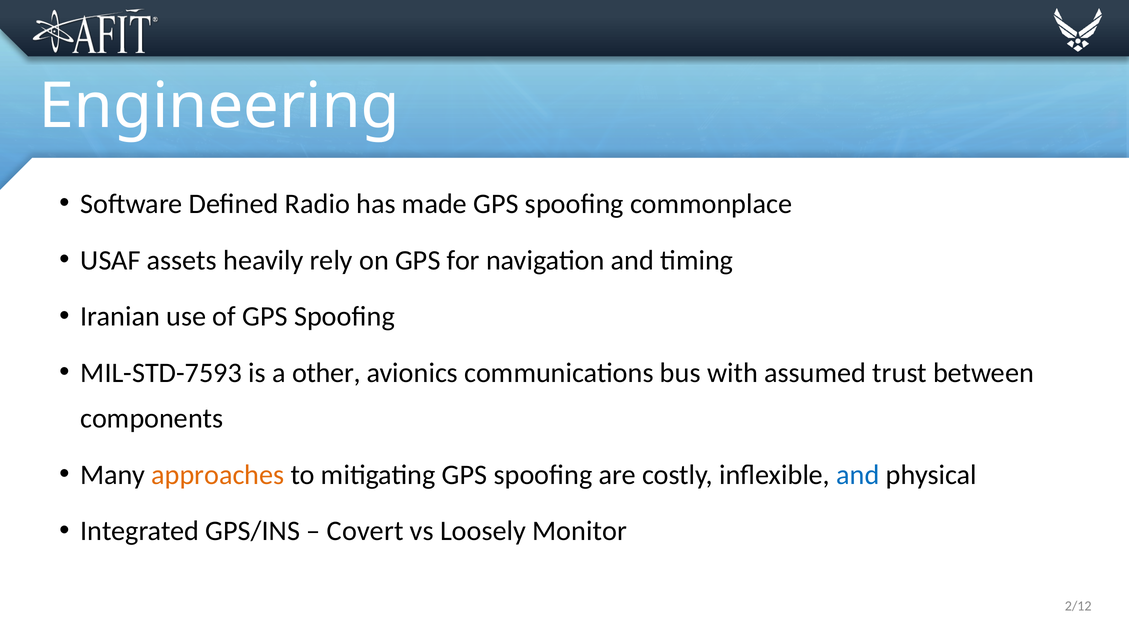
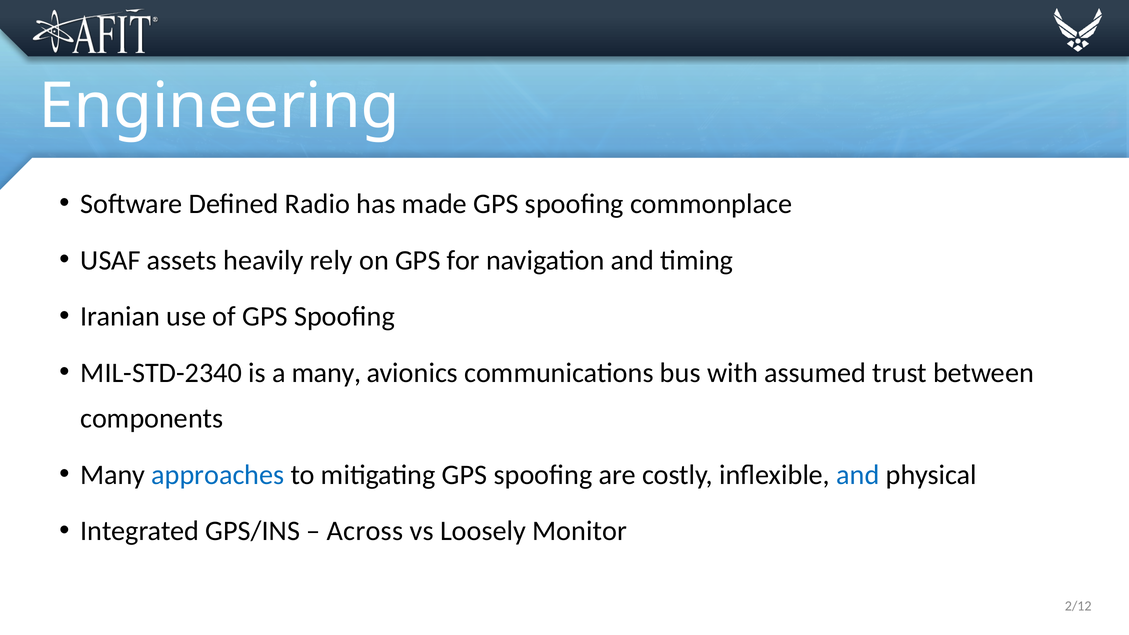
MIL-STD-7593: MIL-STD-7593 -> MIL-STD-2340 (161, 373)
a other: other -> many (326, 373)
approaches colour: orange -> blue (218, 475)
Covert: Covert -> Across (365, 531)
